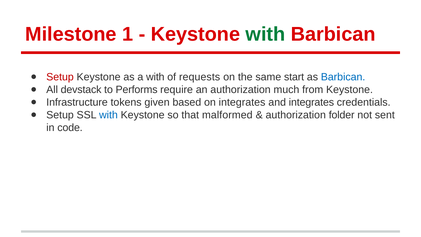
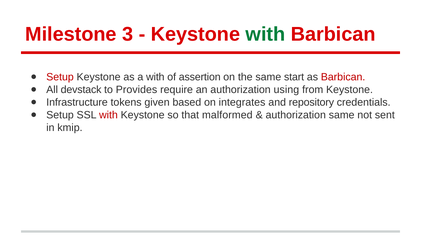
1: 1 -> 3 (128, 34)
requests: requests -> assertion (200, 77)
Barbican colour: blue -> red (343, 77)
Performs: Performs -> Provides (137, 90)
much: much -> using (286, 90)
and integrates: integrates -> repository (311, 102)
with colour: blue -> red (108, 115)
authorization folder: folder -> same (342, 115)
code: code -> kmip (70, 127)
